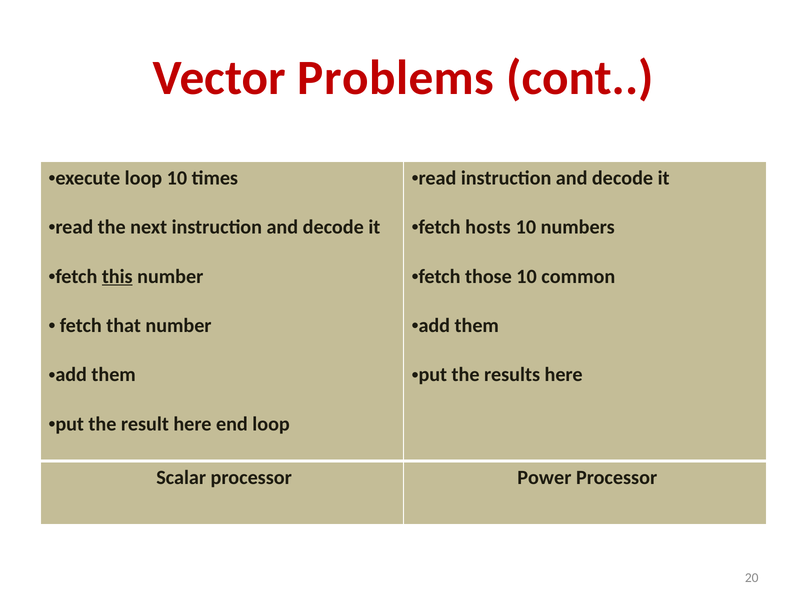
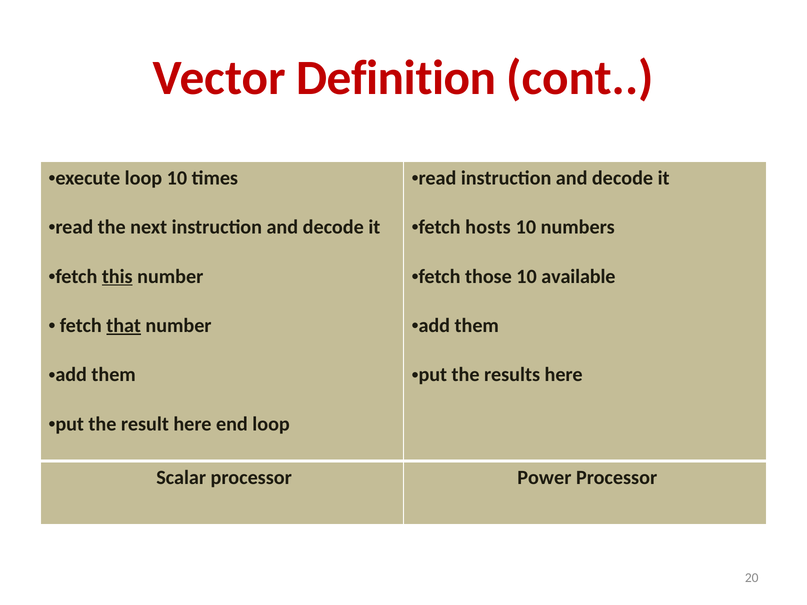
Problems: Problems -> Definition (396, 78)
common: common -> available (578, 276)
that underline: none -> present (124, 326)
